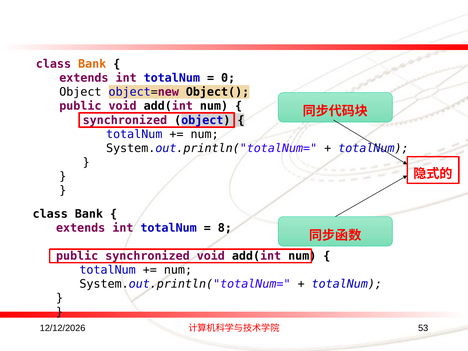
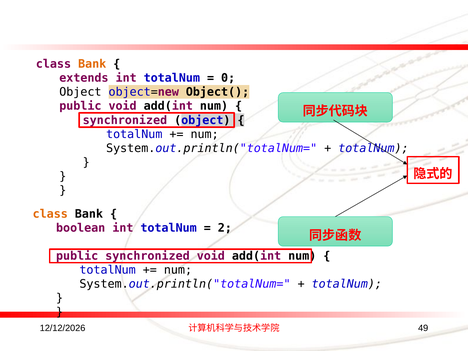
class colour: black -> orange (50, 214)
extends: extends -> boolean (81, 228)
8: 8 -> 2 (225, 228)
53: 53 -> 49 (423, 328)
